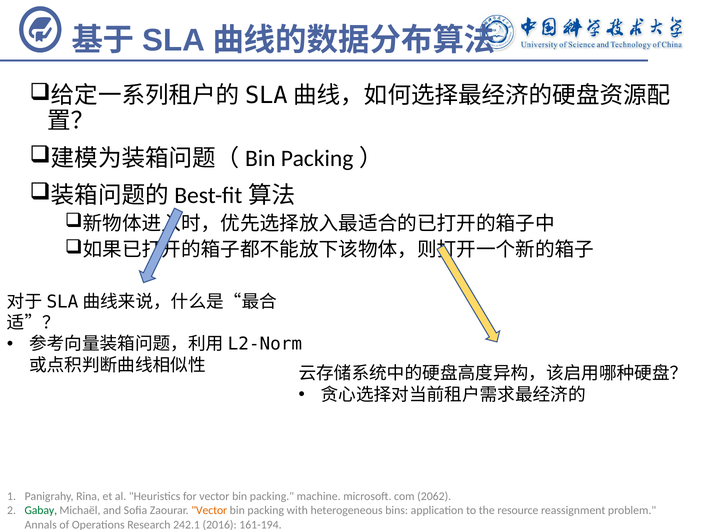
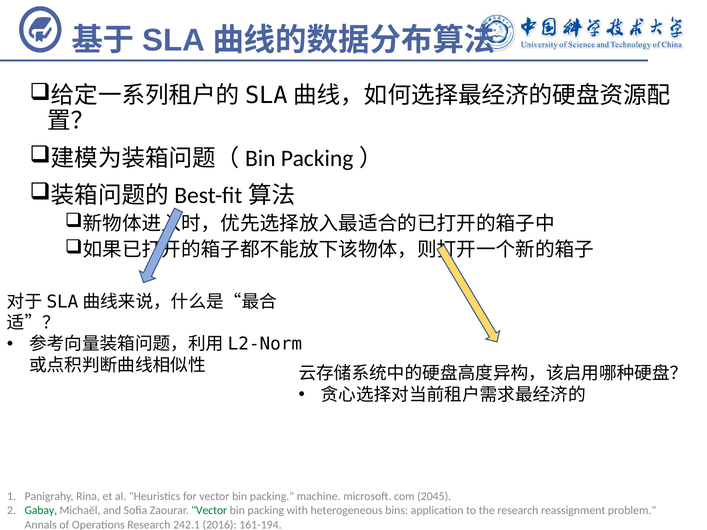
2062: 2062 -> 2045 (434, 497)
Vector colour: orange -> green (209, 511)
the resource: resource -> research (518, 511)
